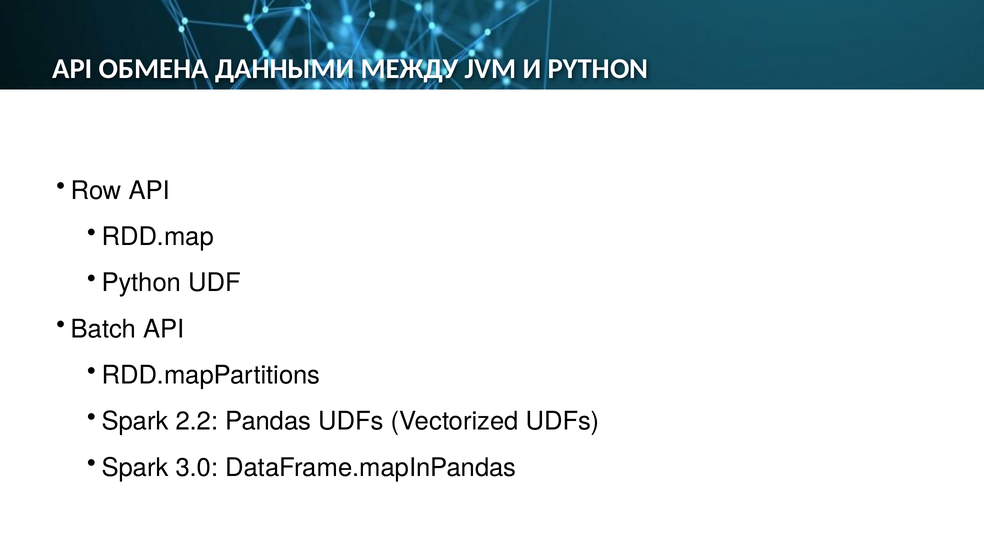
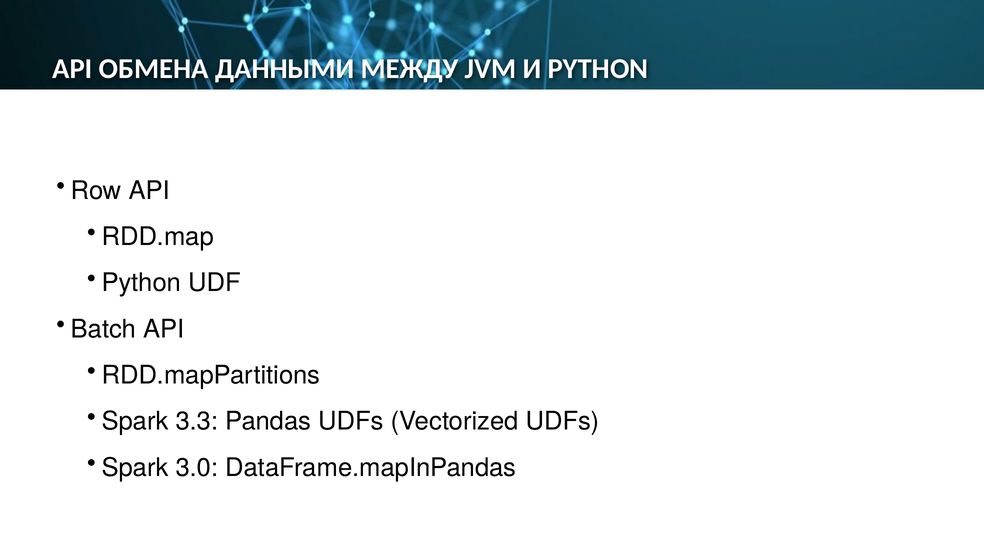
2.2: 2.2 -> 3.3 (197, 421)
